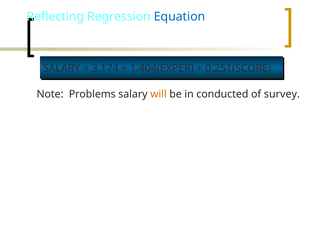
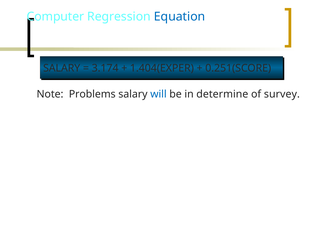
Reflecting: Reflecting -> Computer (55, 17)
will colour: orange -> blue (158, 94)
conducted: conducted -> determine (222, 94)
